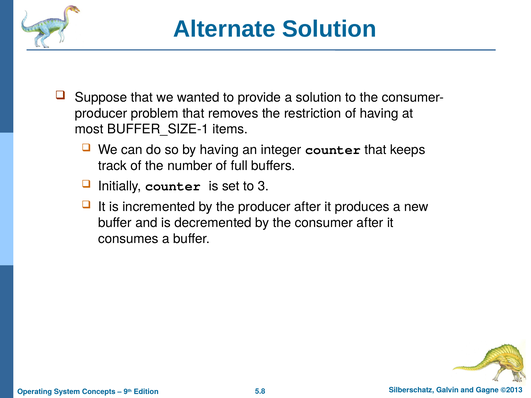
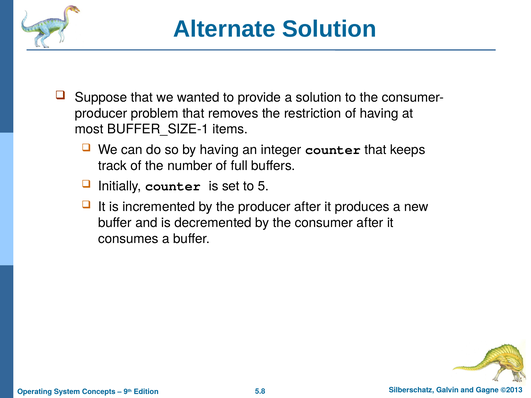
3: 3 -> 5 (263, 186)
